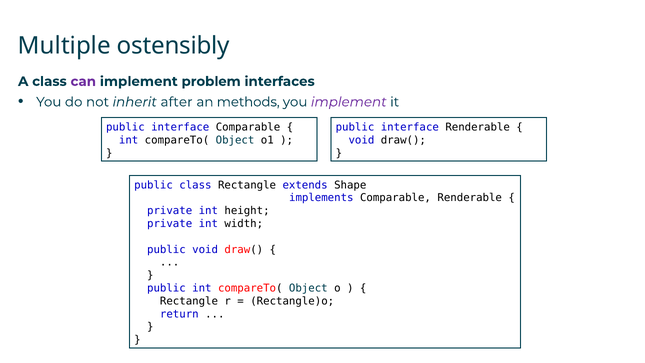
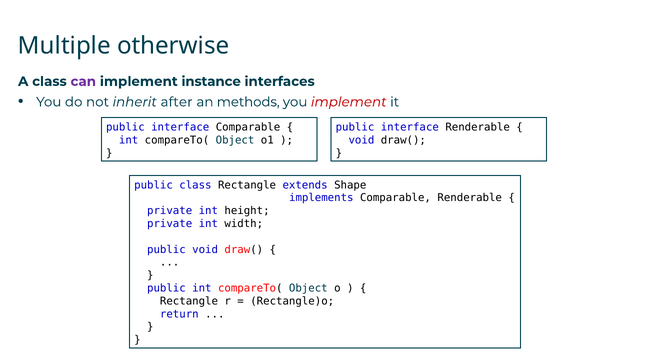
ostensibly: ostensibly -> otherwise (173, 46)
problem: problem -> instance (211, 81)
implement colour: purple -> red (349, 102)
